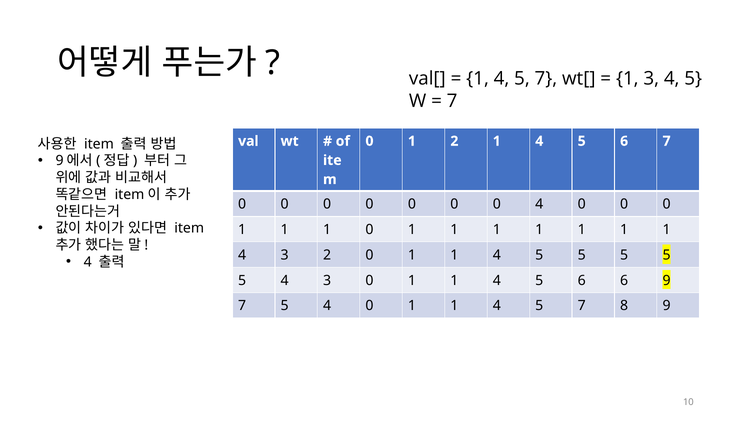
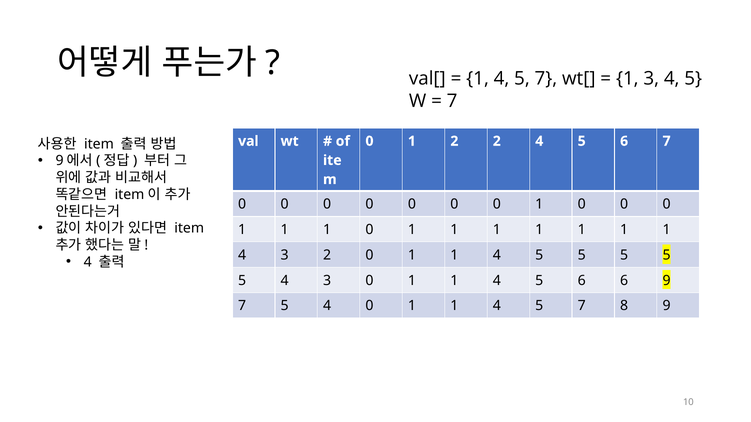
2 1: 1 -> 2 (497, 141)
4: 4 -> 1 (539, 204)
